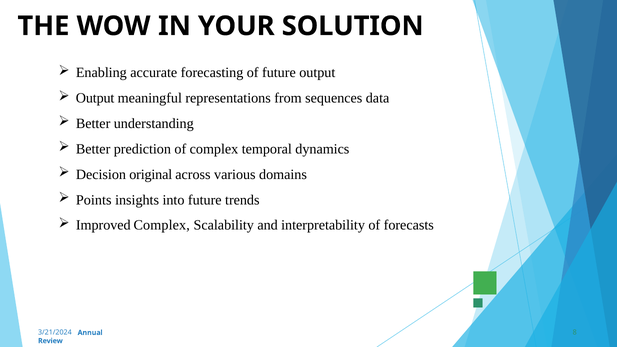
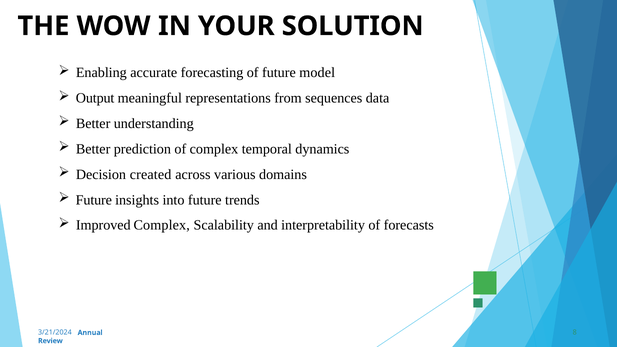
future output: output -> model (317, 73)
original: original -> created (151, 174)
Points: Points -> Future (94, 200)
